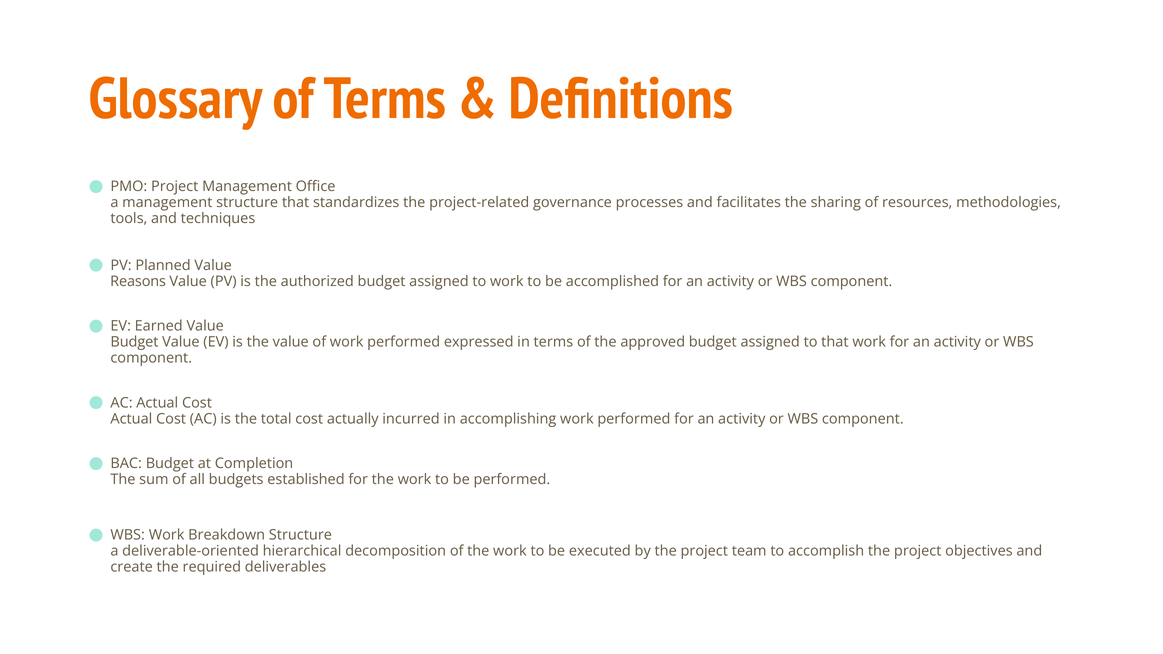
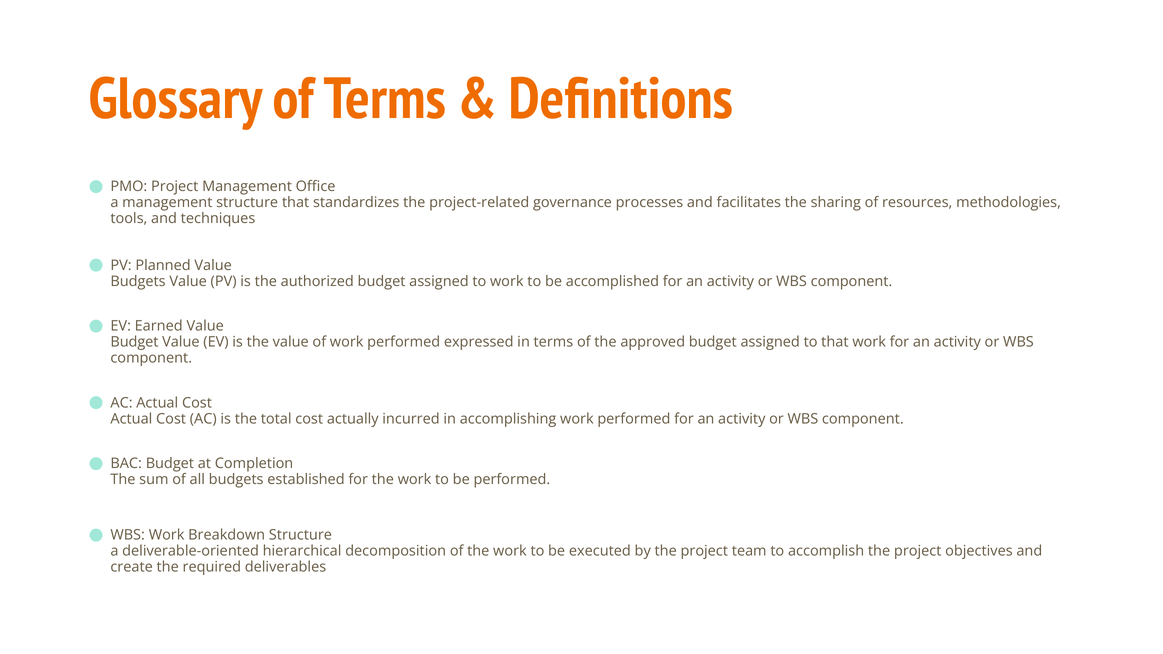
Reasons: Reasons -> Budgets (138, 281)
